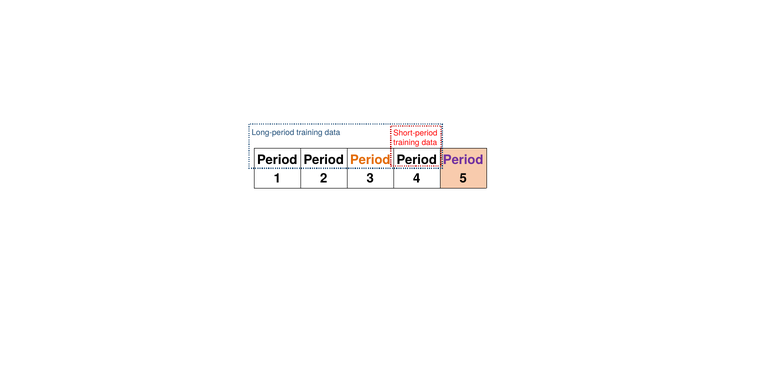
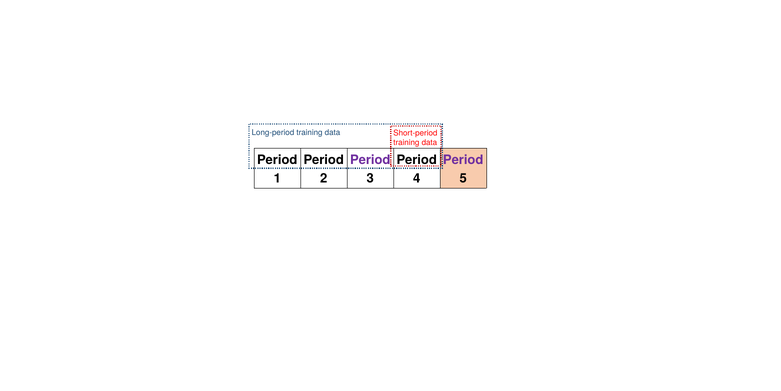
Period colour: orange -> purple (370, 160)
